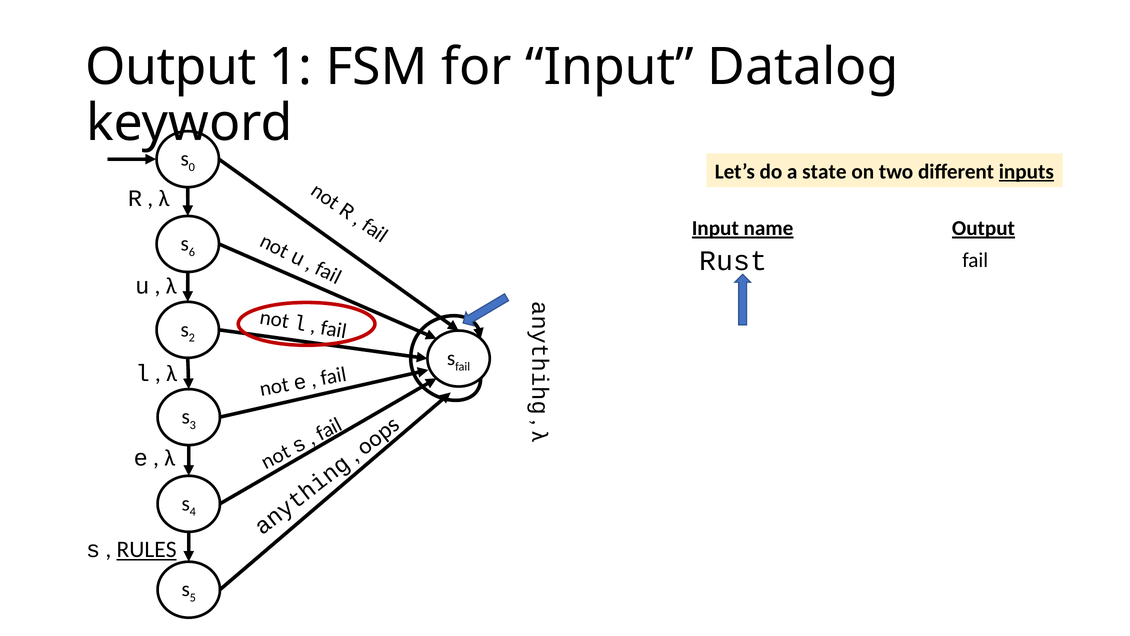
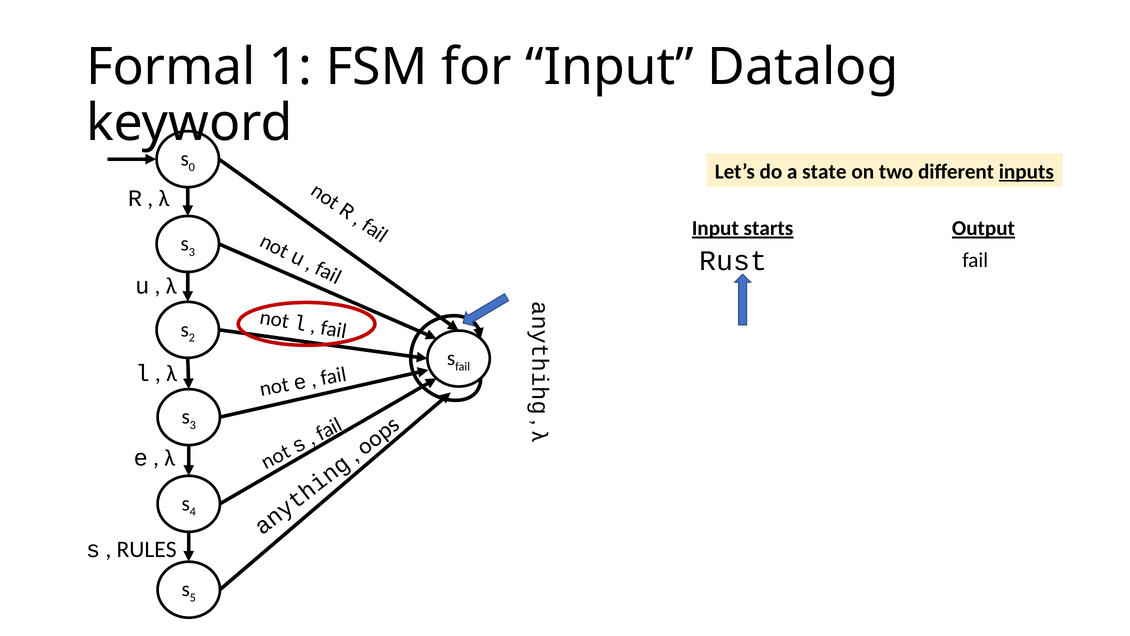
Output: Output -> Formal (171, 67)
name: name -> starts (768, 228)
6: 6 -> 3 (192, 252)
RULES underline: present -> none (147, 549)
